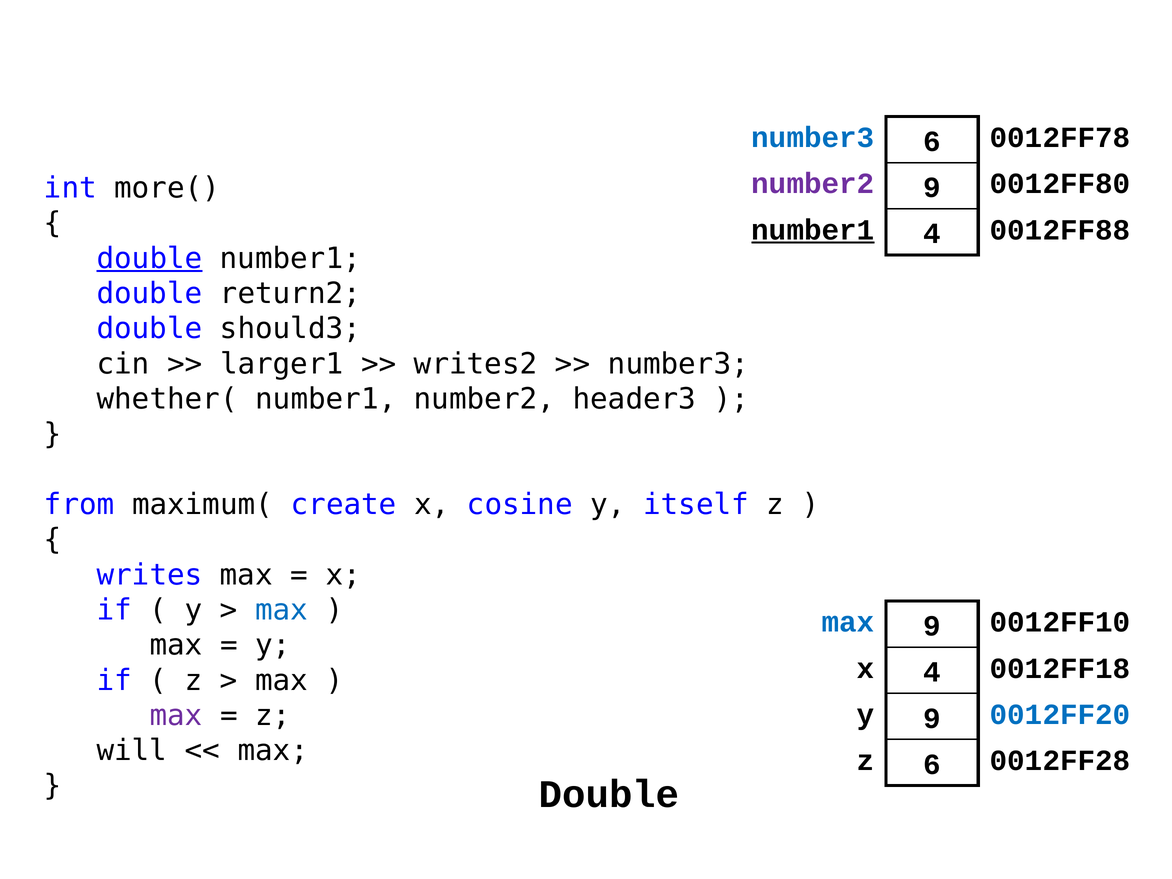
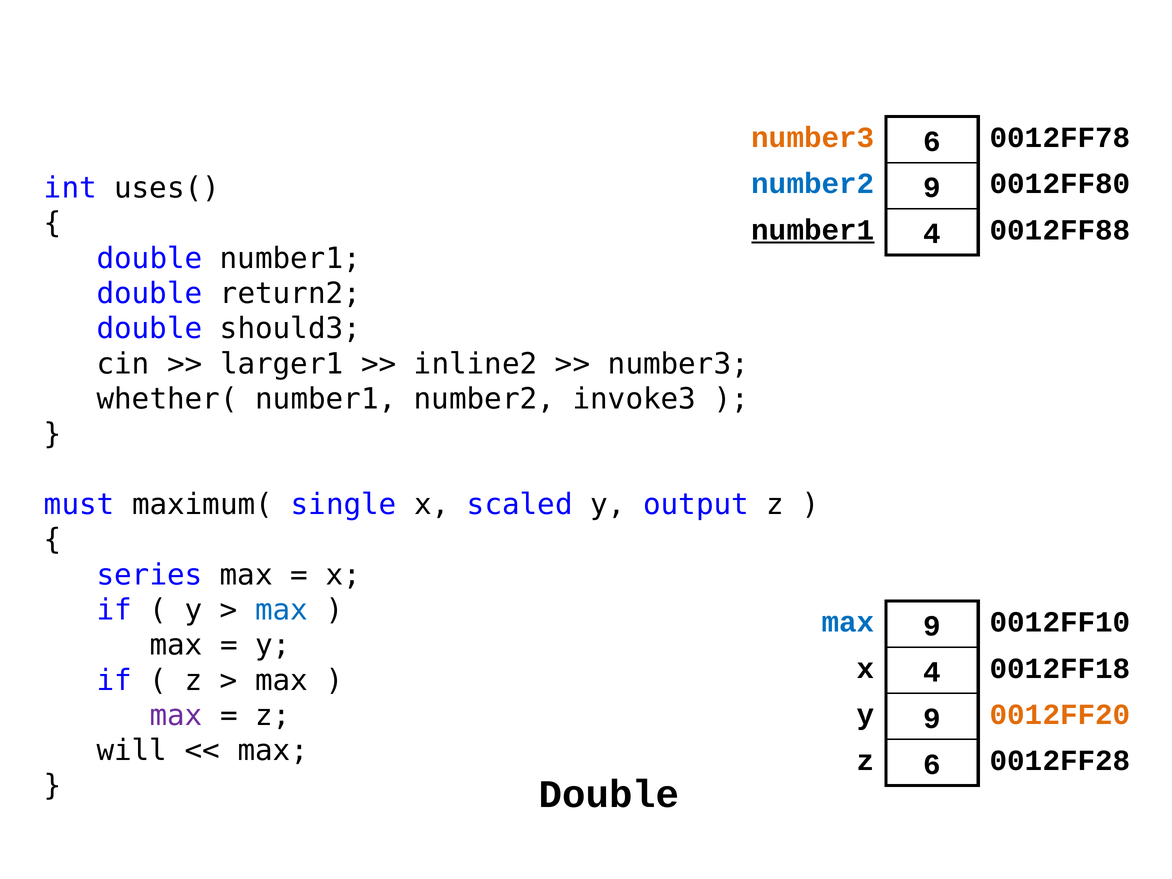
number3 colour: blue -> orange (813, 138)
number2 colour: purple -> blue (813, 184)
more(: more( -> uses( (167, 188)
double underline: present -> none (150, 258)
writes2: writes2 -> inline2 (476, 364)
header3: header3 -> invoke3 (634, 399)
from: from -> must (79, 505)
create: create -> single (344, 505)
cosine: cosine -> scaled (520, 505)
itself: itself -> output (696, 505)
writes: writes -> series (150, 575)
0012FF20 colour: blue -> orange (1060, 714)
